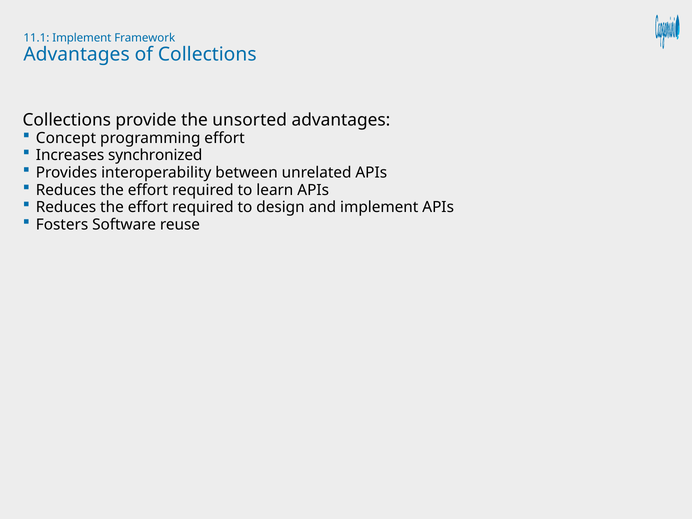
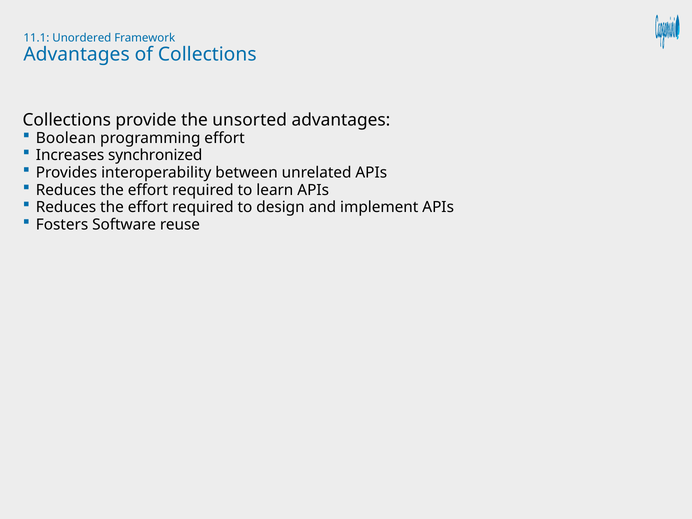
11.1 Implement: Implement -> Unordered (82, 38)
Concept: Concept -> Boolean (66, 138)
